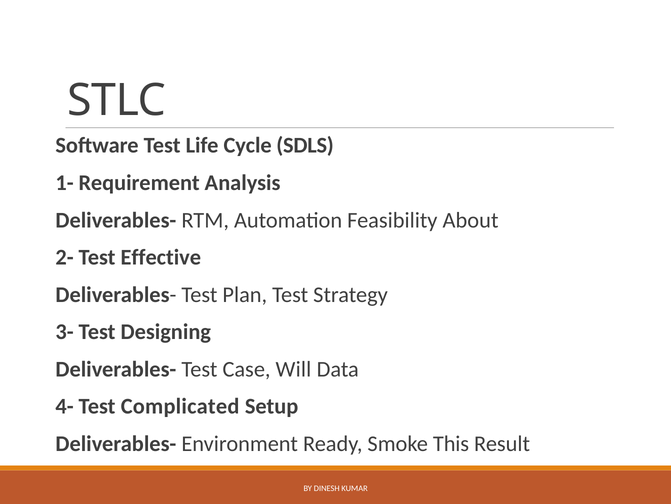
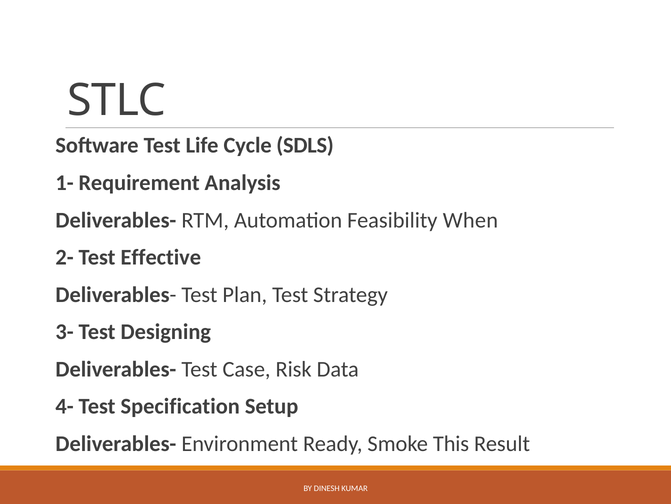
About: About -> When (470, 220)
Will: Will -> Risk (294, 369)
Complicated: Complicated -> Specification (180, 406)
